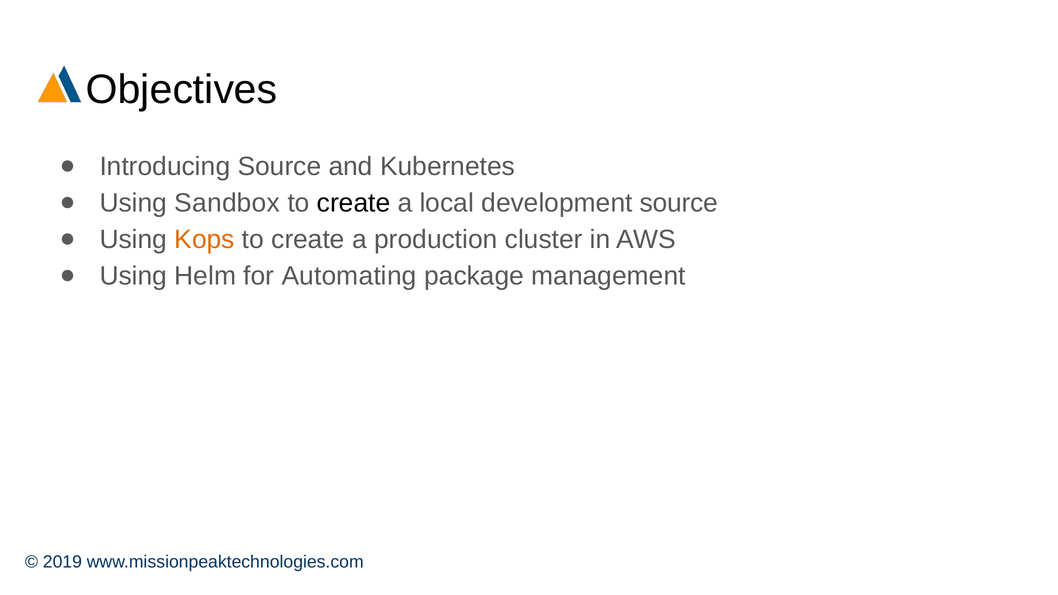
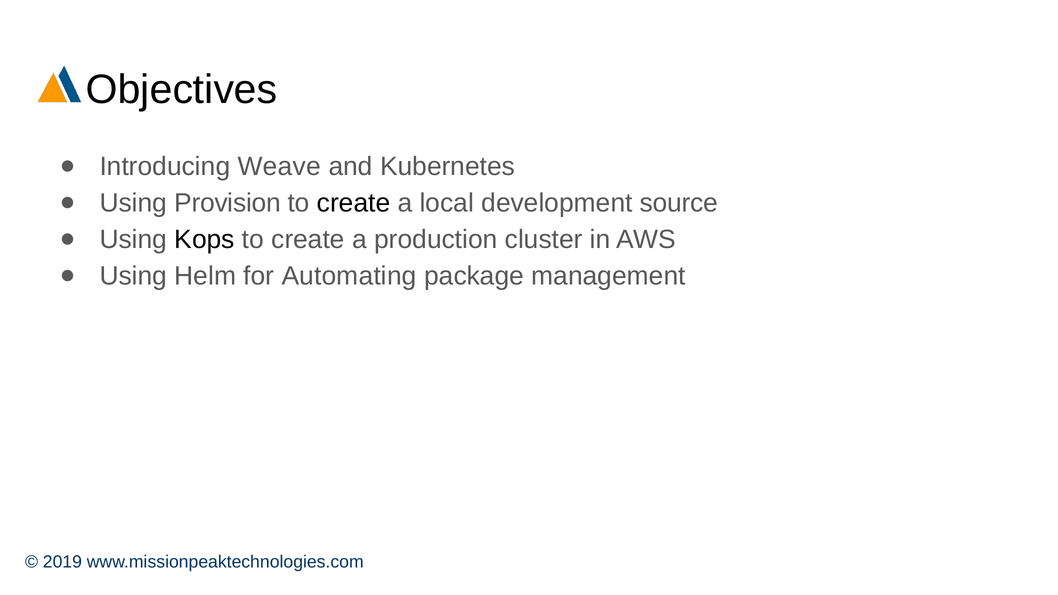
Introducing Source: Source -> Weave (279, 166)
Sandbox: Sandbox -> Provision (227, 203)
Kops colour: orange -> black (205, 239)
